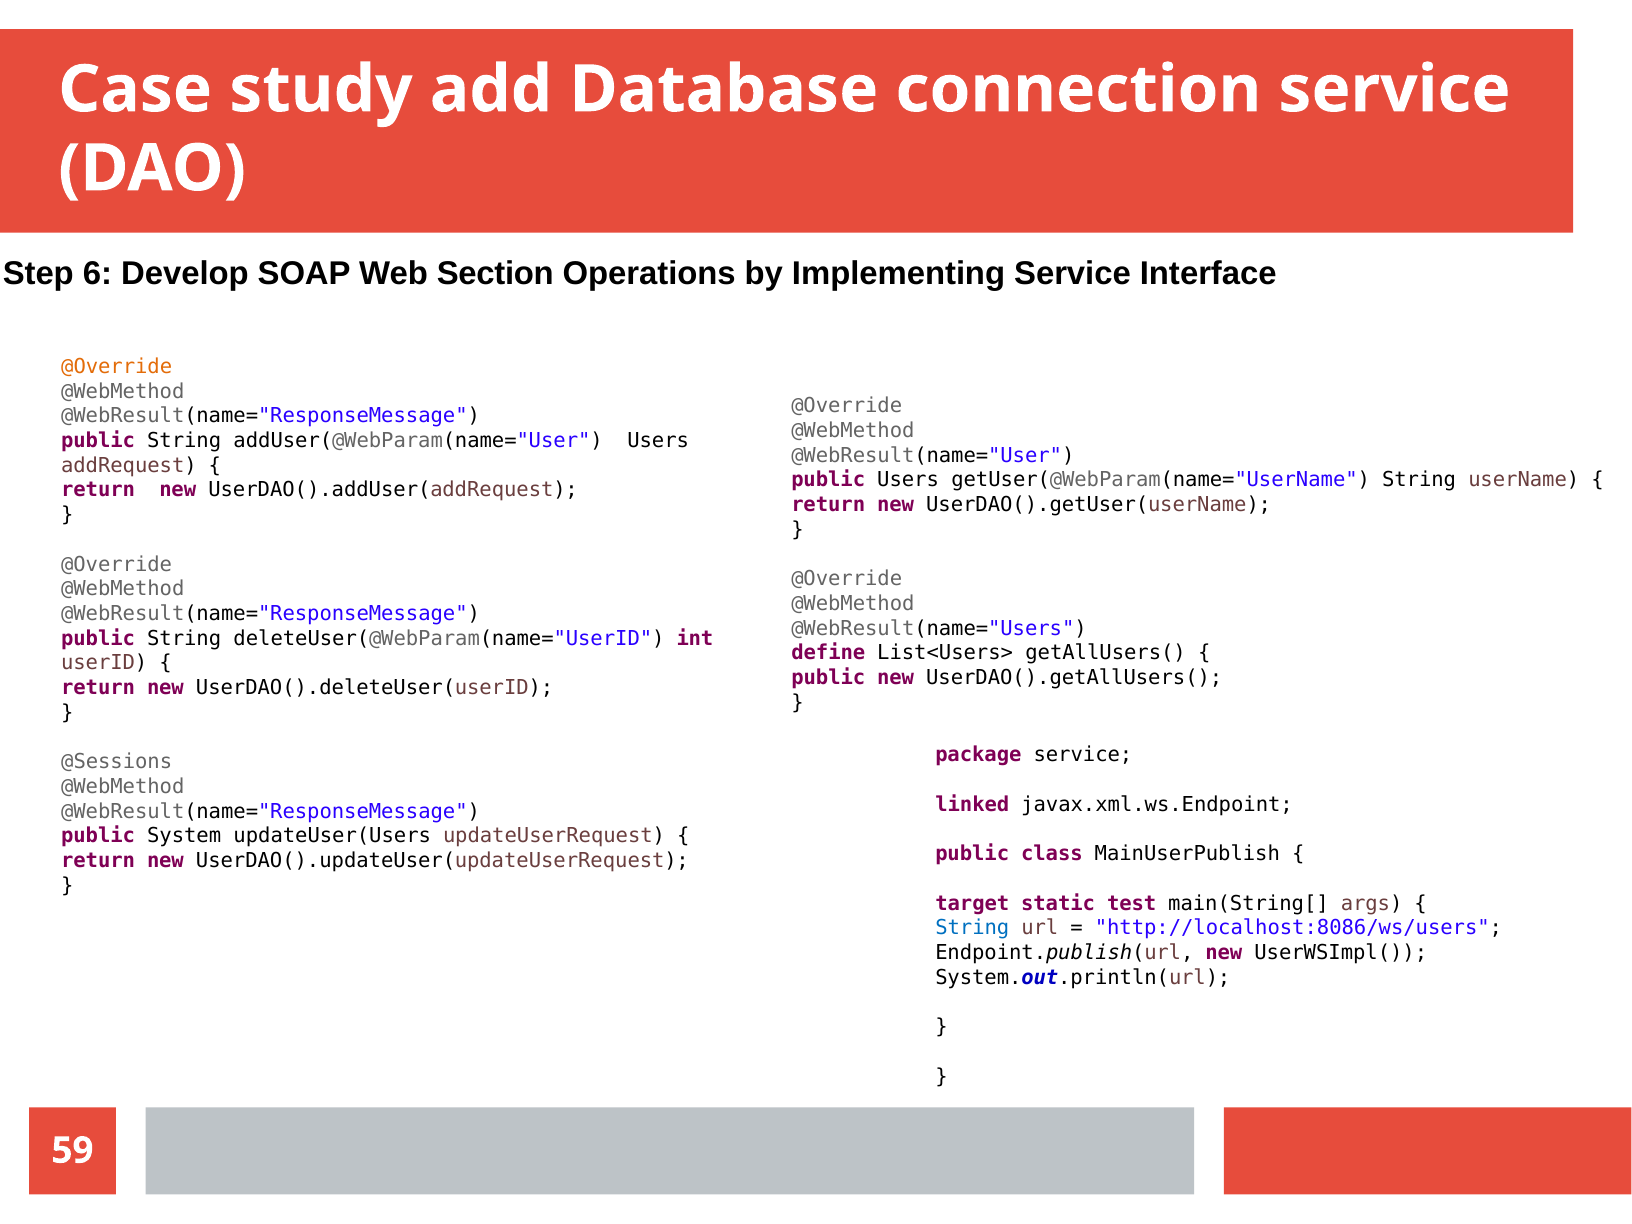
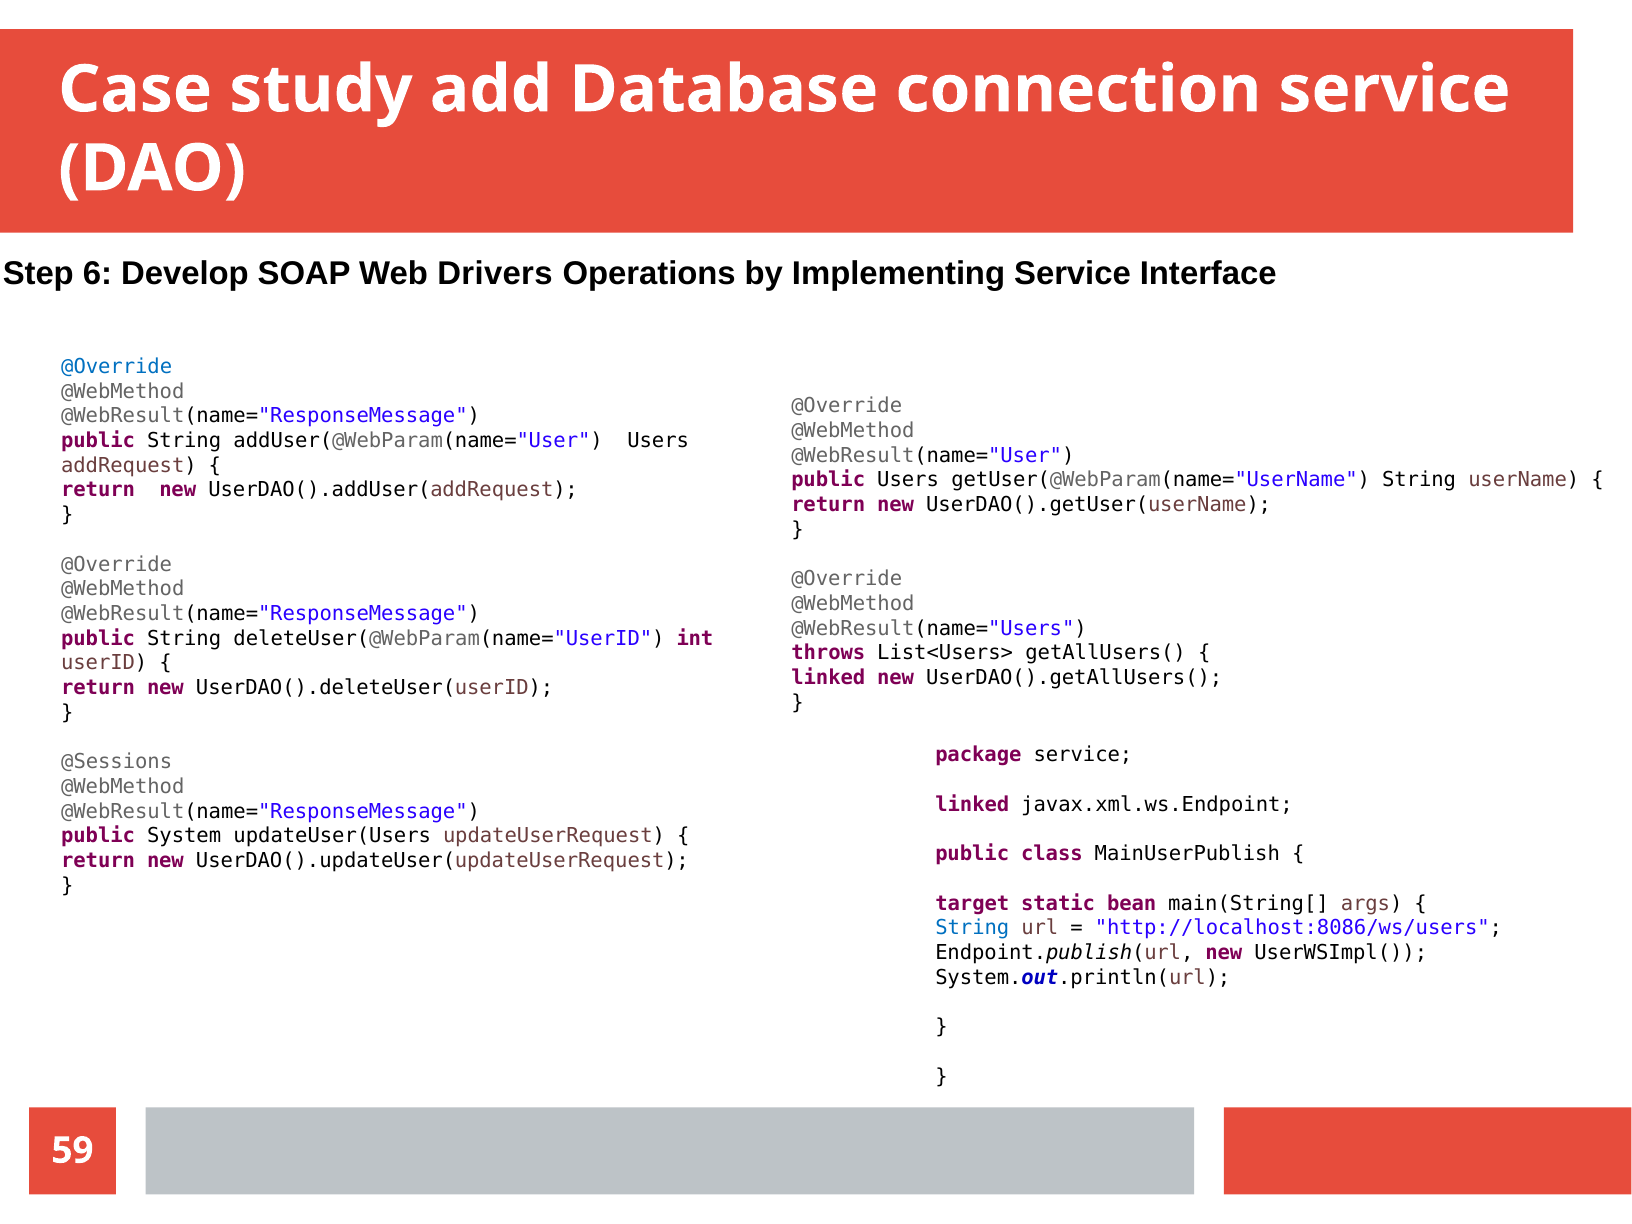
Section: Section -> Drivers (495, 274)
@Override colour: orange -> blue (117, 367)
define: define -> throws (828, 653)
public: public -> linked (828, 678)
test: test -> bean (1132, 903)
